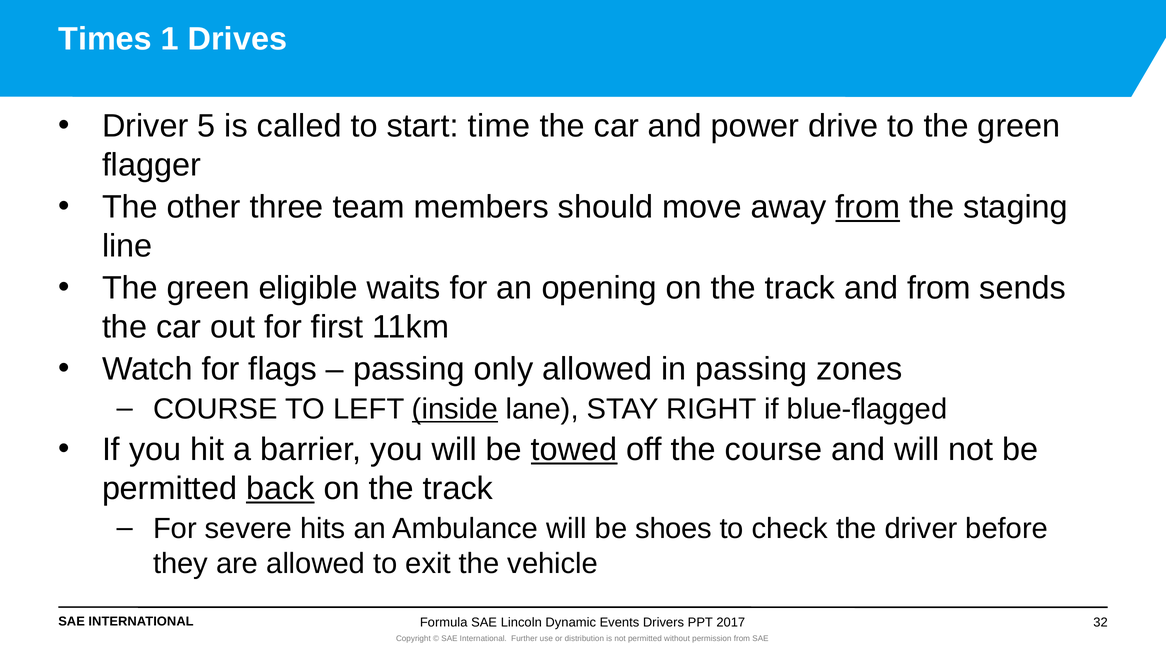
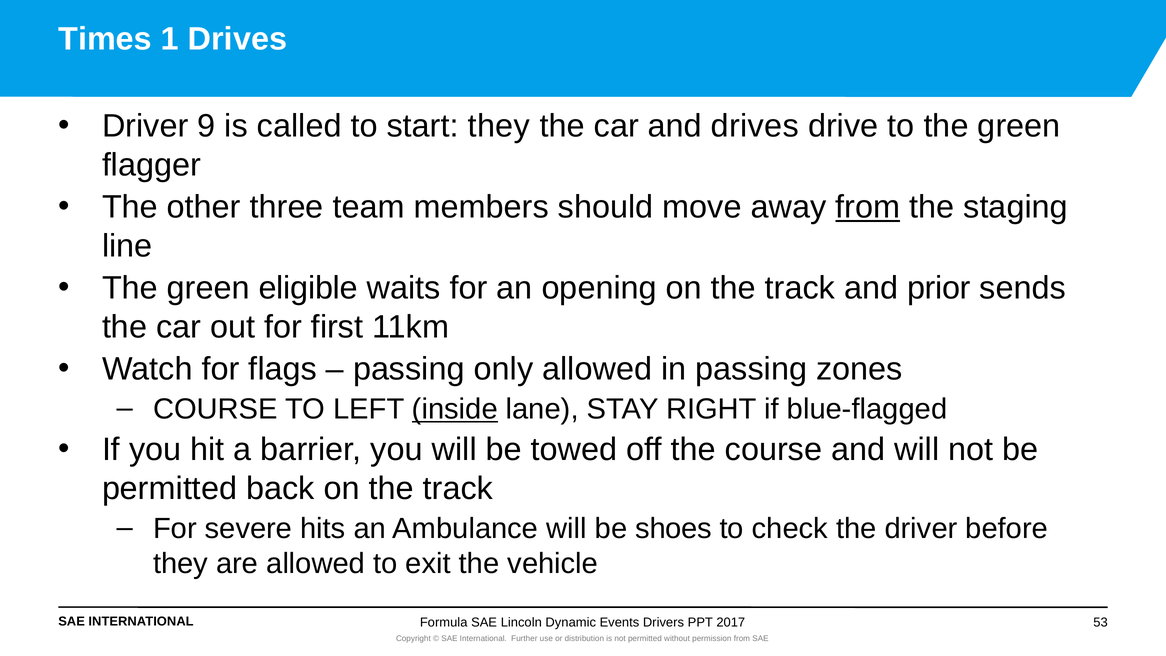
5: 5 -> 9 (206, 126)
start time: time -> they (499, 126)
and power: power -> drives (755, 126)
and from: from -> prior (939, 288)
towed underline: present -> none (574, 450)
back underline: present -> none (280, 488)
32: 32 -> 53 (1101, 622)
